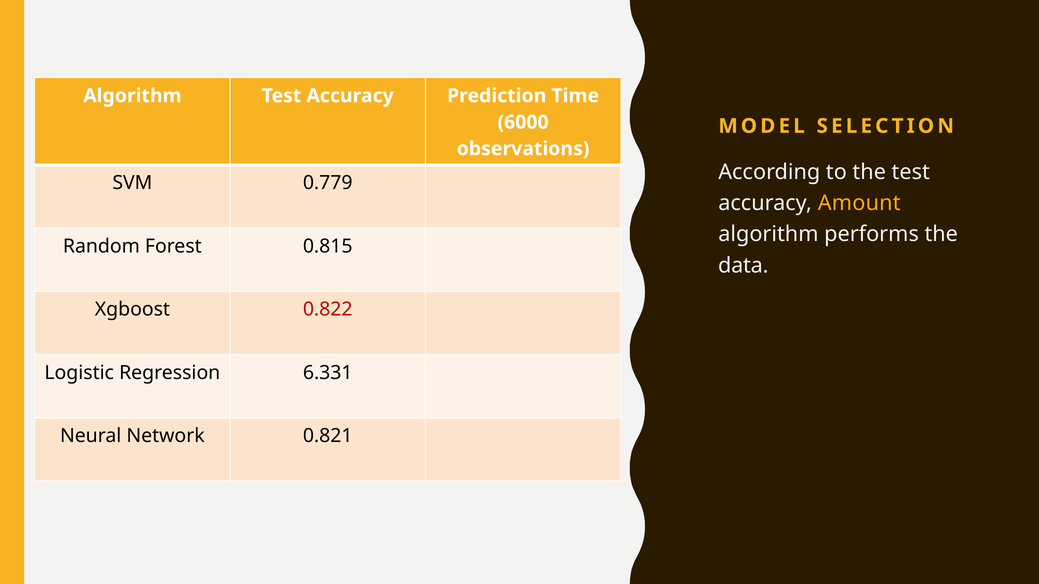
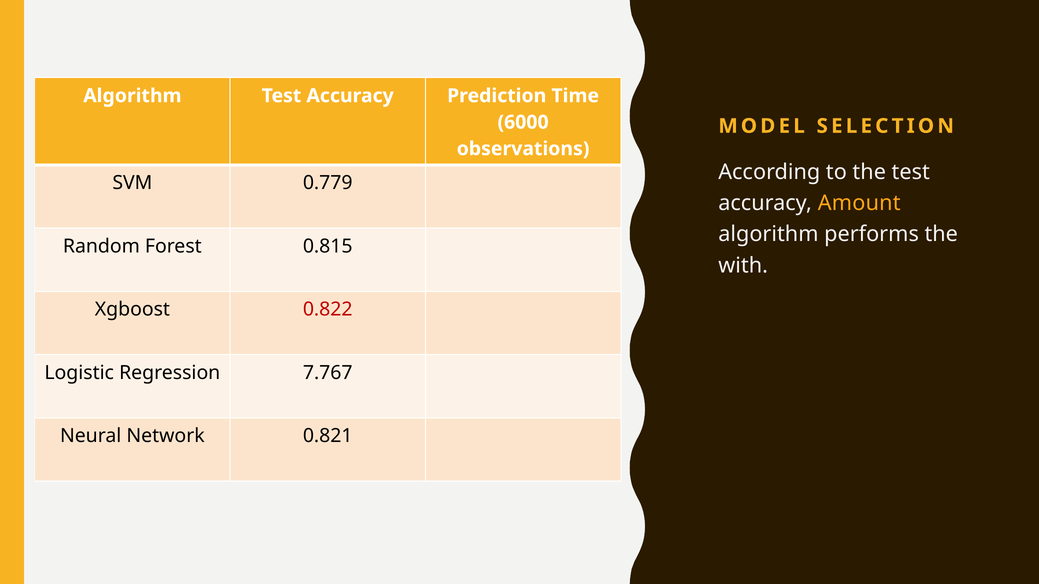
data: data -> with (743, 266)
6.331: 6.331 -> 7.767 (328, 373)
